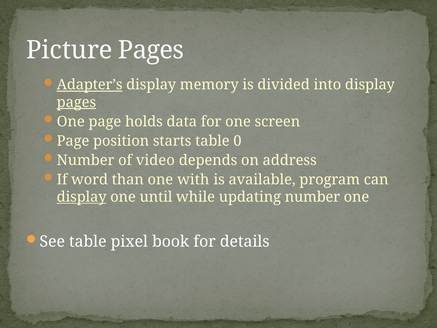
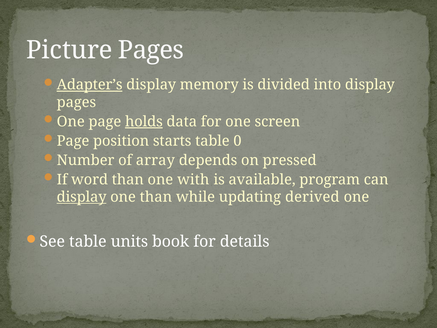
pages underline: present -> none (76, 102)
holds underline: none -> present (144, 122)
video: video -> array (155, 160)
address: address -> pressed (290, 160)
one until: until -> than (156, 197)
updating number: number -> derived (312, 197)
pixel: pixel -> units (129, 241)
